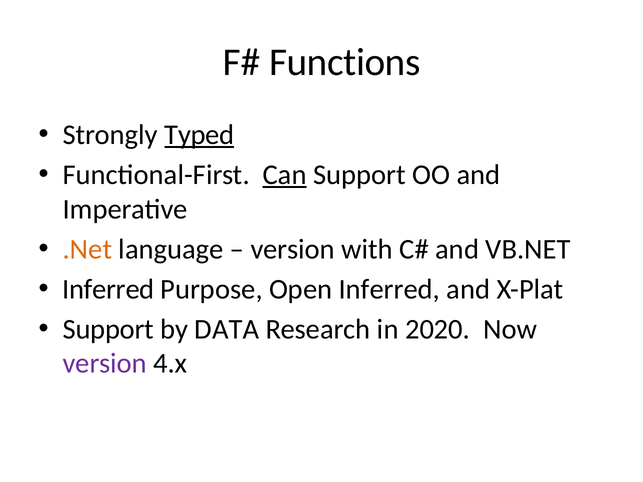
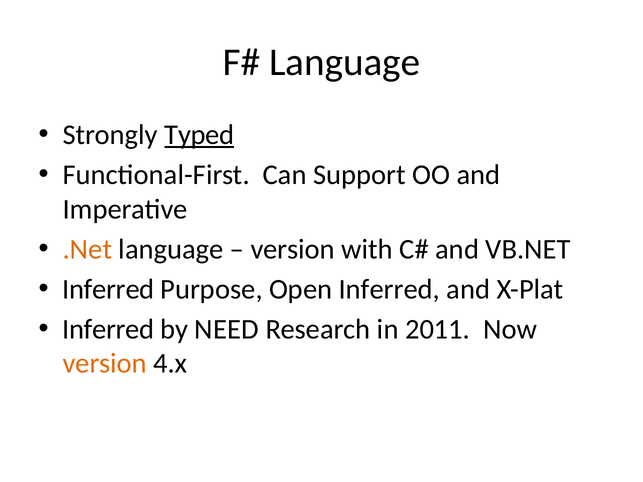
Functions: Functions -> Language (345, 62)
Can underline: present -> none (285, 175)
Support: Support -> Inferred (108, 329)
DATA: DATA -> NEED (227, 329)
2020: 2020 -> 2011 (438, 329)
version colour: purple -> orange (105, 364)
